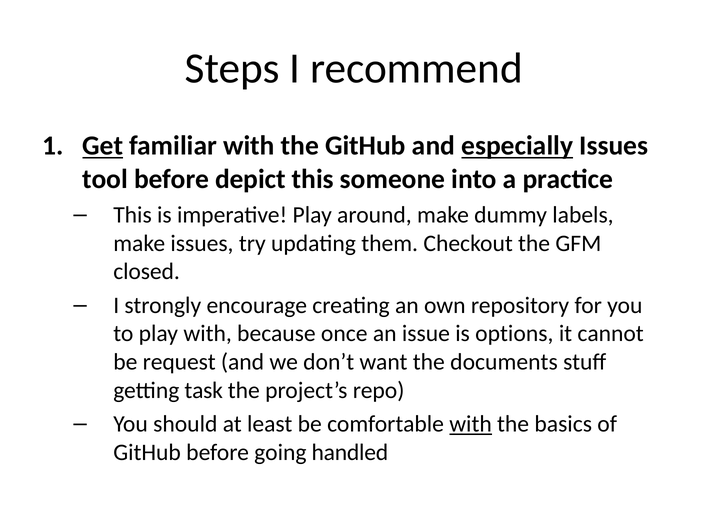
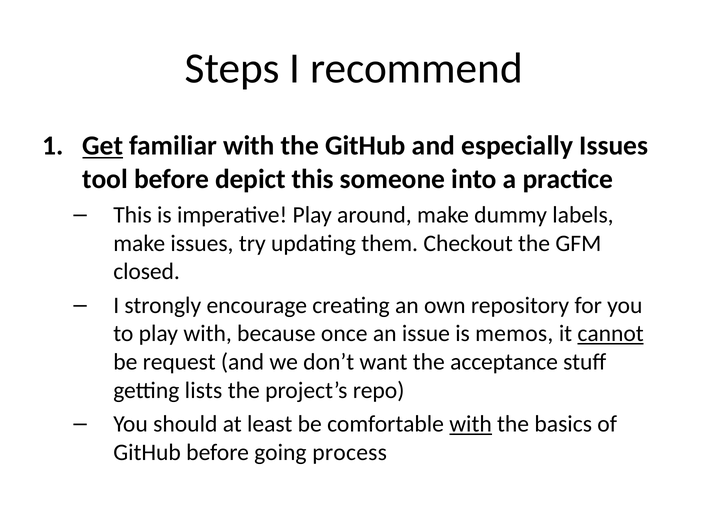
especially underline: present -> none (517, 146)
options: options -> memos (514, 334)
cannot underline: none -> present (611, 334)
documents: documents -> acceptance (504, 362)
task: task -> lists (204, 390)
handled: handled -> process (350, 452)
